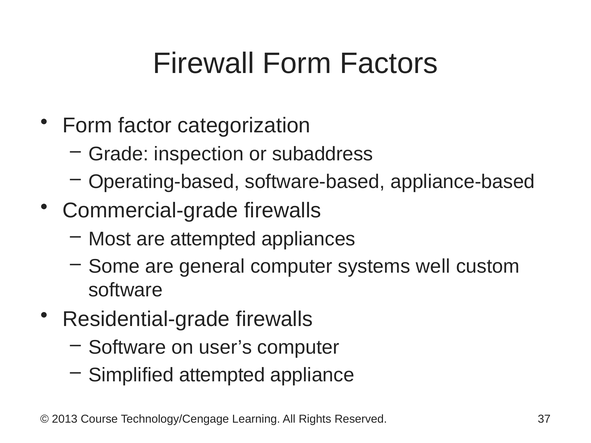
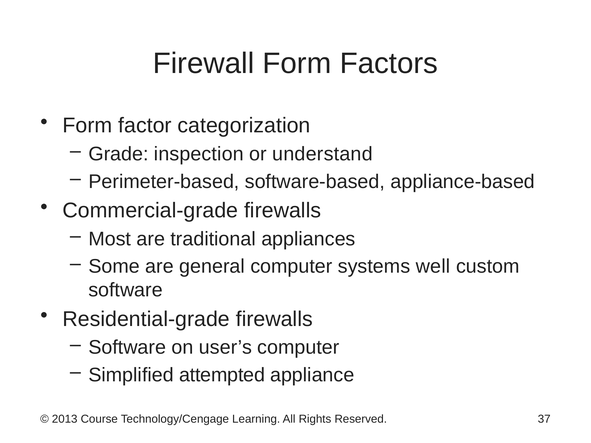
subaddress: subaddress -> understand (322, 154)
Operating-based: Operating-based -> Perimeter-based (164, 182)
are attempted: attempted -> traditional (213, 239)
